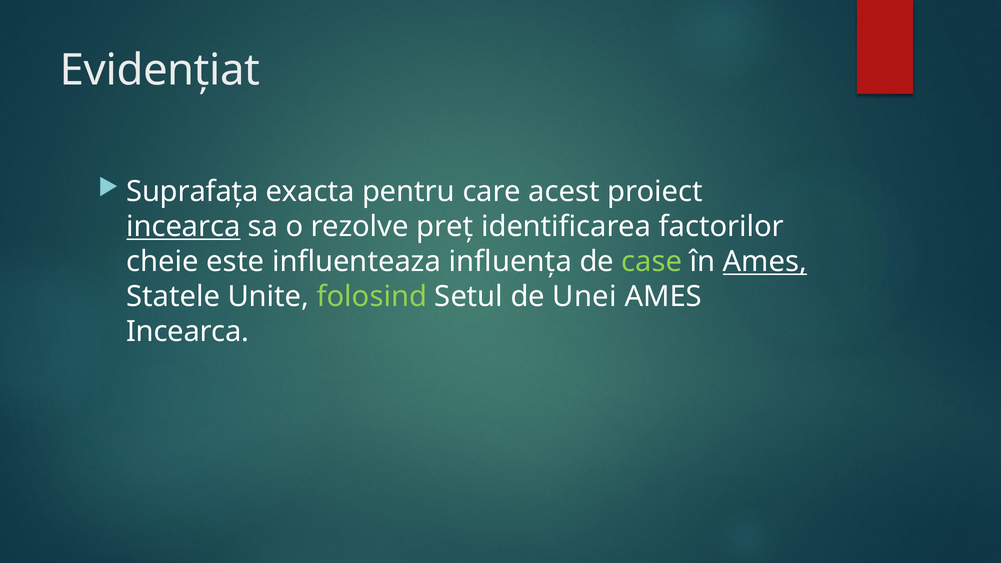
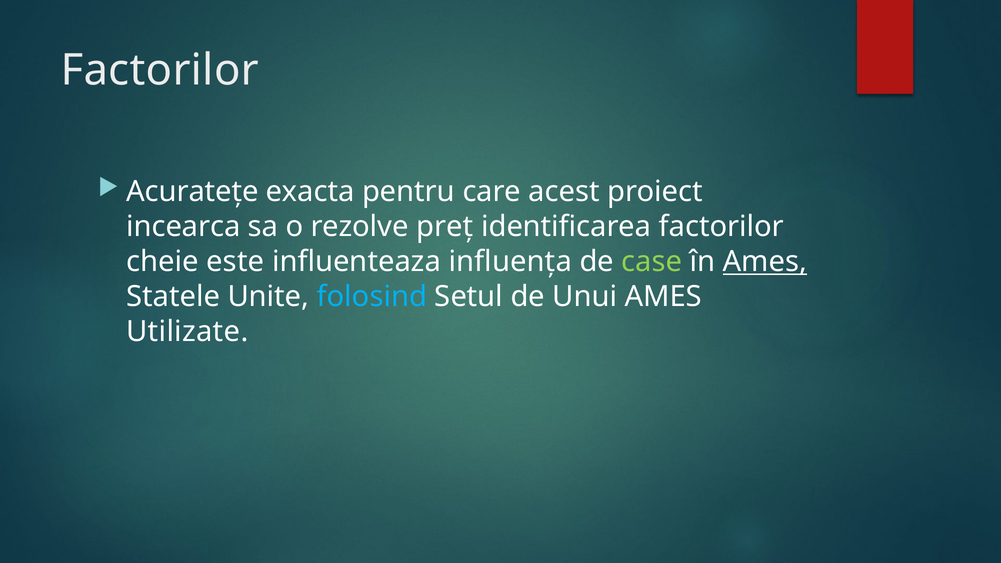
Evidențiat: Evidențiat -> Factorilor (160, 70)
Suprafața: Suprafața -> Acuratețe (192, 192)
incearca underline: present -> none (183, 227)
folosind colour: light green -> light blue (372, 297)
Unei: Unei -> Unui (585, 297)
Incearca: Incearca -> Utilizate (187, 332)
